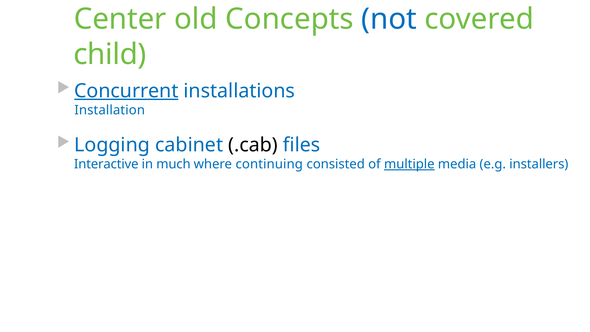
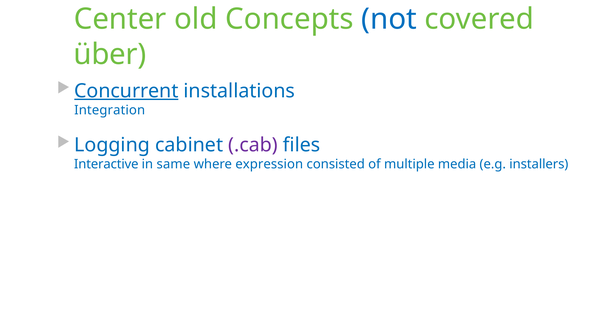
child: child -> über (110, 54)
Installation: Installation -> Integration (110, 110)
.cab colour: black -> purple (253, 145)
much: much -> same (173, 164)
continuing: continuing -> expression (269, 164)
multiple underline: present -> none (409, 164)
